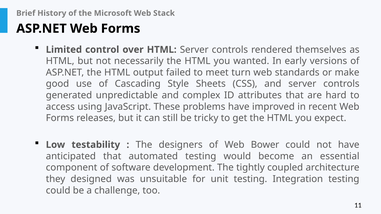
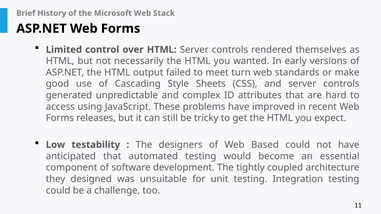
Bower: Bower -> Based (265, 145)
